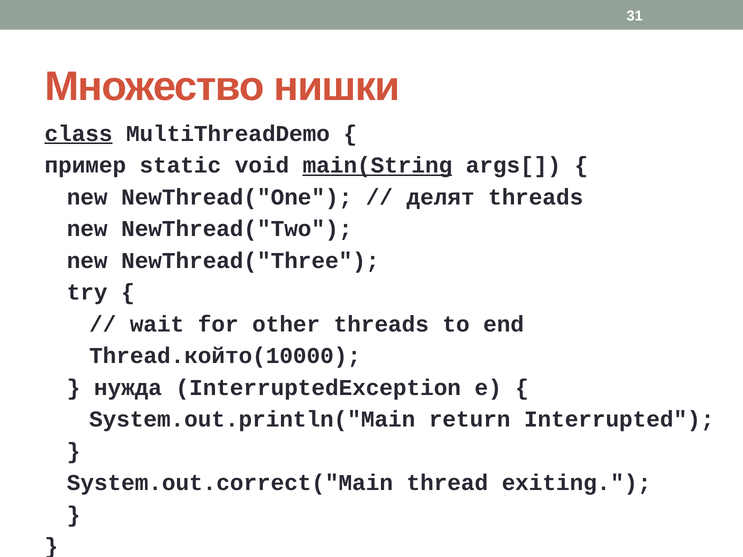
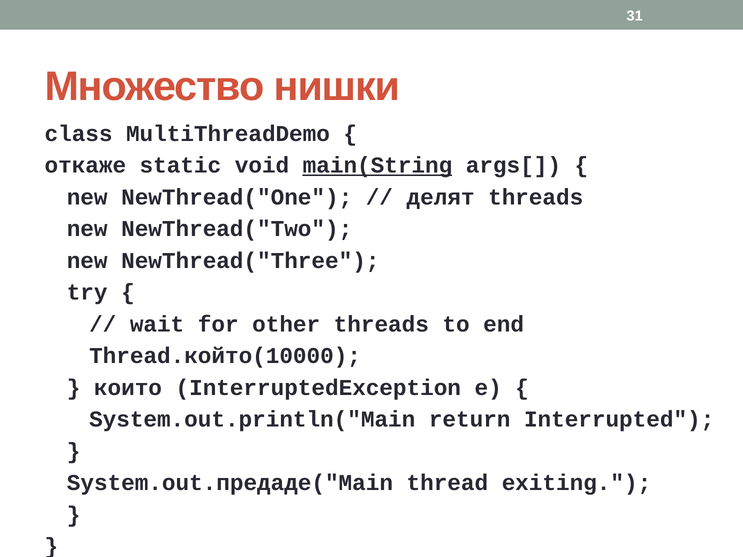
class underline: present -> none (79, 134)
пример: пример -> откаже (85, 165)
нужда: нужда -> които (128, 388)
System.out.correct("Main: System.out.correct("Main -> System.out.предаде("Main (230, 483)
